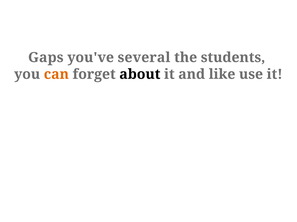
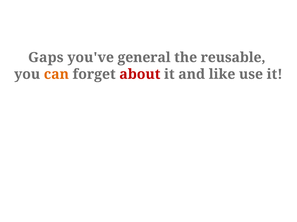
several: several -> general (144, 58)
students: students -> reusable (233, 58)
about colour: black -> red (140, 74)
